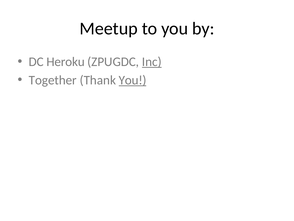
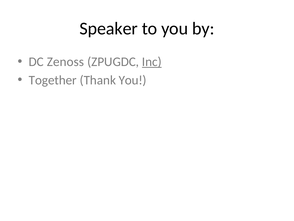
Meetup: Meetup -> Speaker (109, 28)
Heroku: Heroku -> Zenoss (65, 62)
You underline: present -> none (133, 80)
